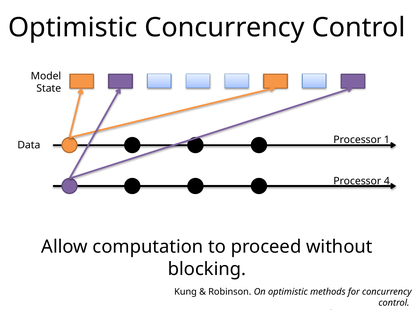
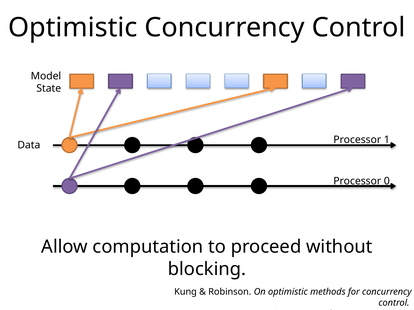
4: 4 -> 0 (387, 181)
